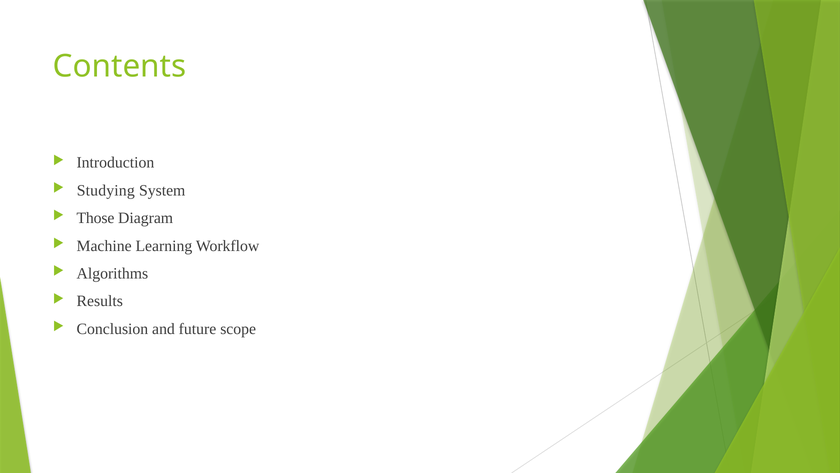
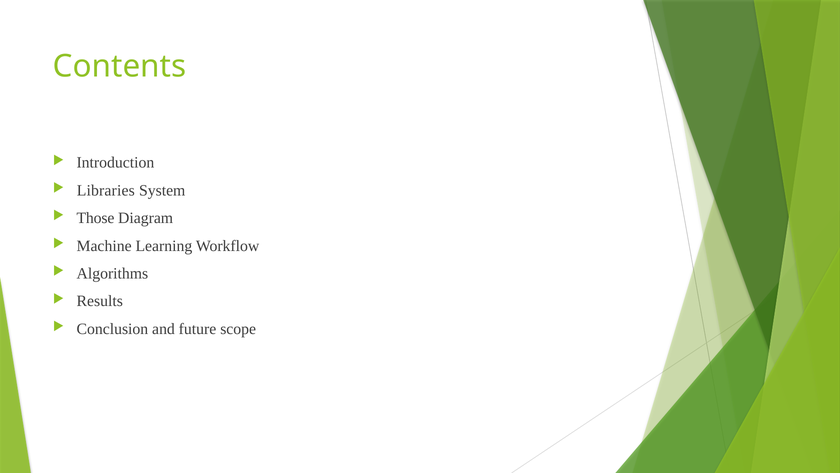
Studying: Studying -> Libraries (106, 190)
